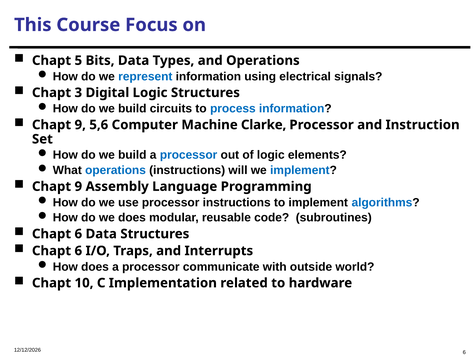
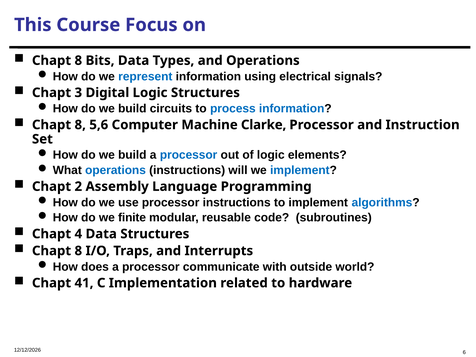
5: 5 -> 8 (78, 61)
9: 9 -> 8 (80, 125)
9: 9 -> 2 (78, 187)
we does: does -> finite (132, 218)
6: 6 -> 4 (78, 234)
6: 6 -> 8 (78, 251)
10: 10 -> 41 (84, 283)
